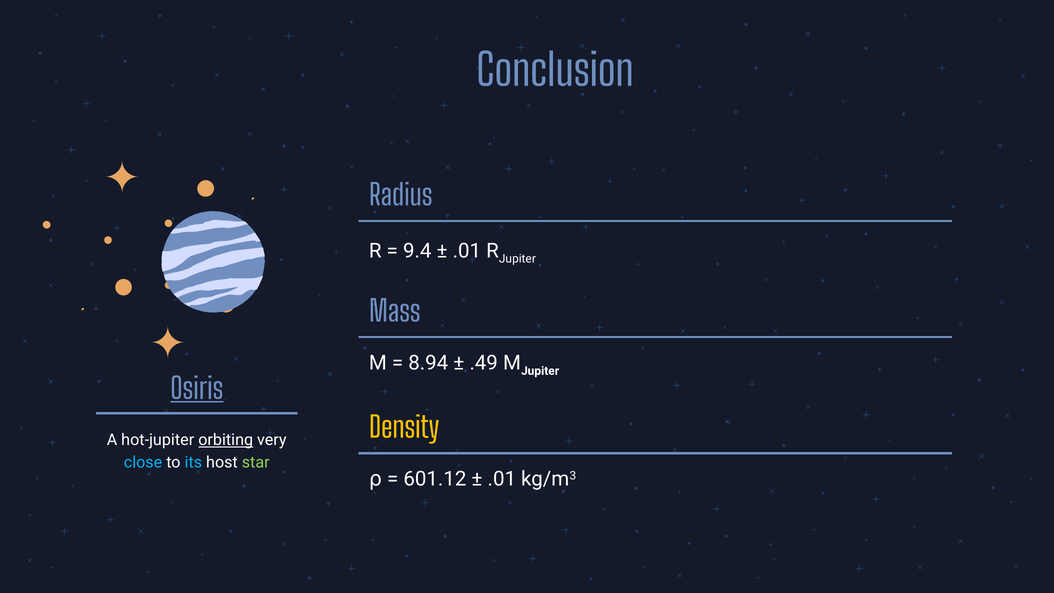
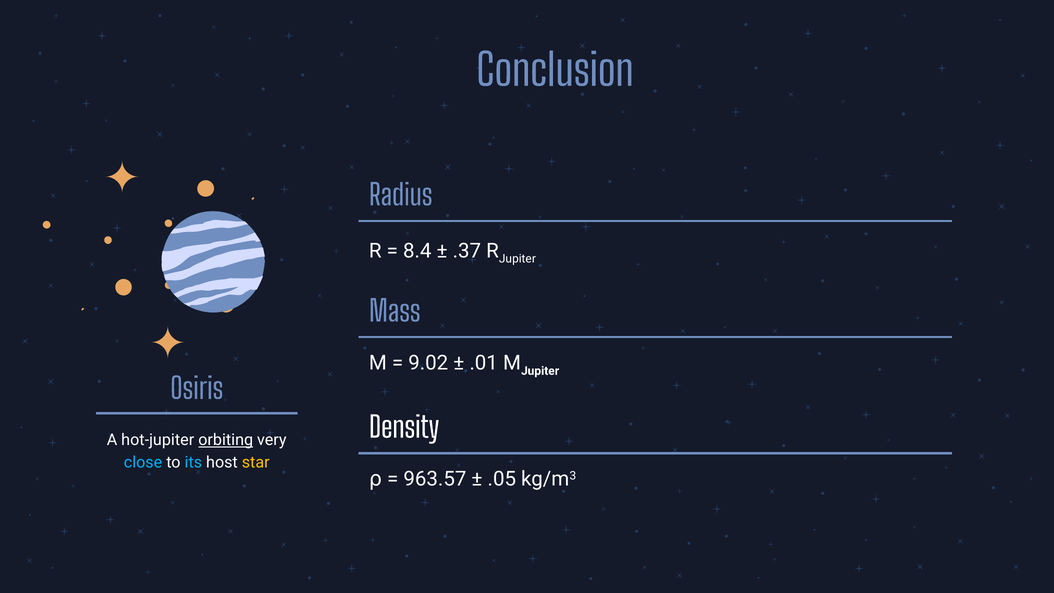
9.4: 9.4 -> 8.4 (417, 251)
.01: .01 -> .37 (467, 251)
8.94: 8.94 -> 9.02 (428, 363)
.49: .49 -> .01 (484, 363)
Osiris underline: present -> none (197, 389)
Density colour: yellow -> white (404, 428)
star colour: light green -> yellow (256, 462)
601.12: 601.12 -> 963.57 (435, 479)
.01: .01 -> .05 (502, 479)
